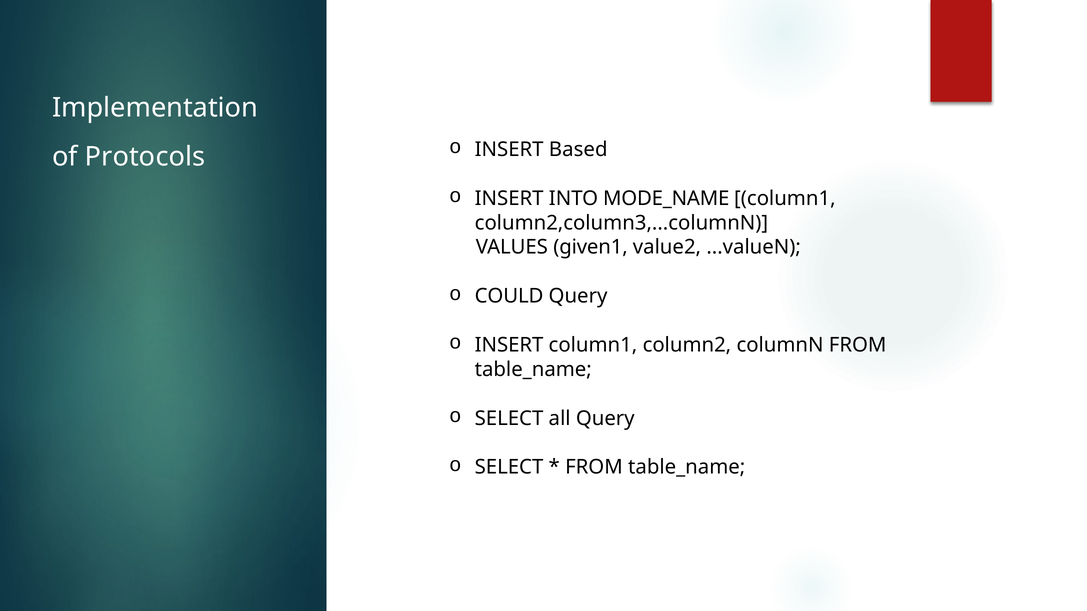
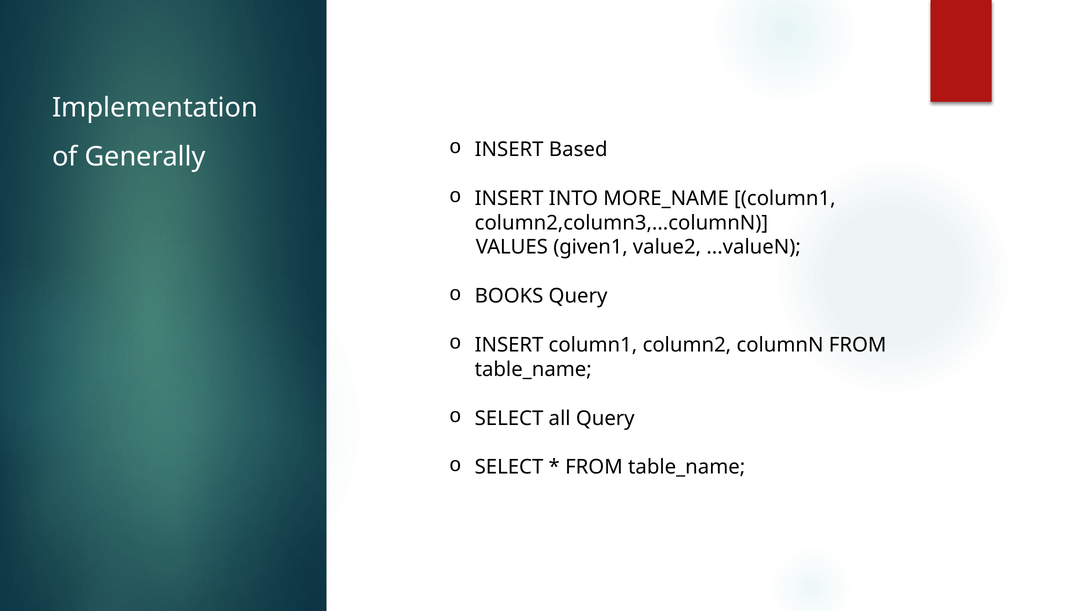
Protocols: Protocols -> Generally (145, 157)
MODE_NAME: MODE_NAME -> MORE_NAME (666, 199)
COULD: COULD -> BOOKS (509, 296)
